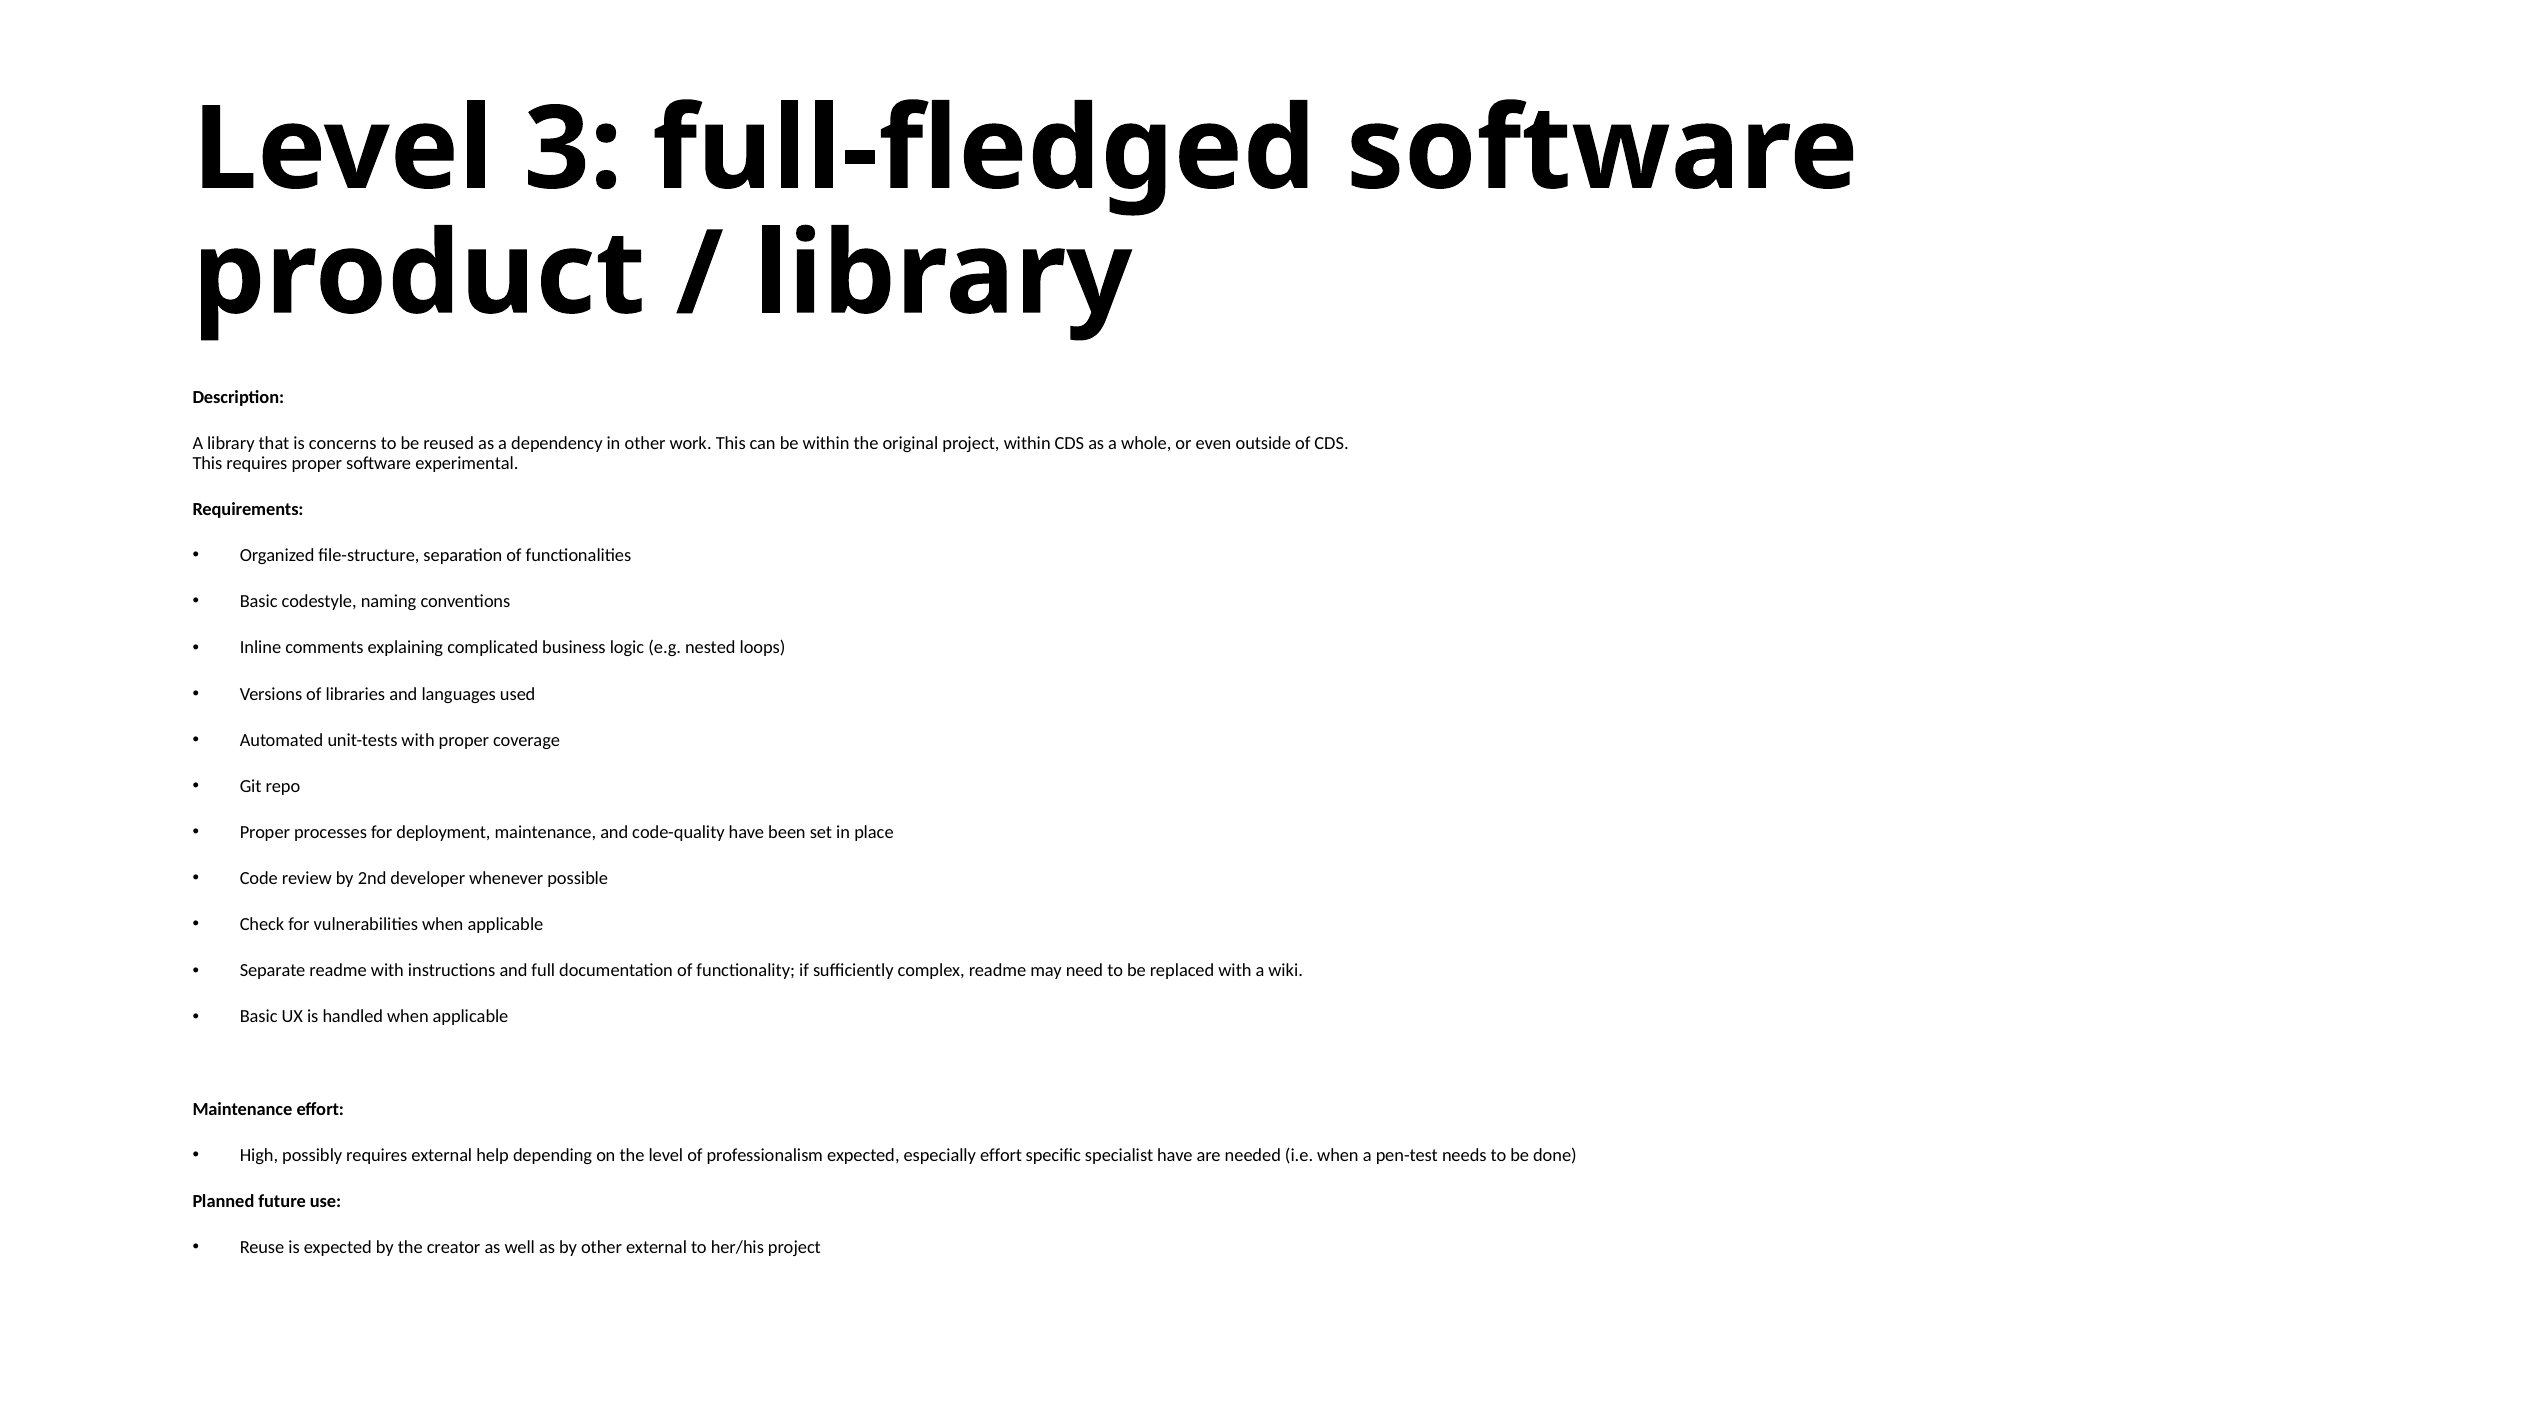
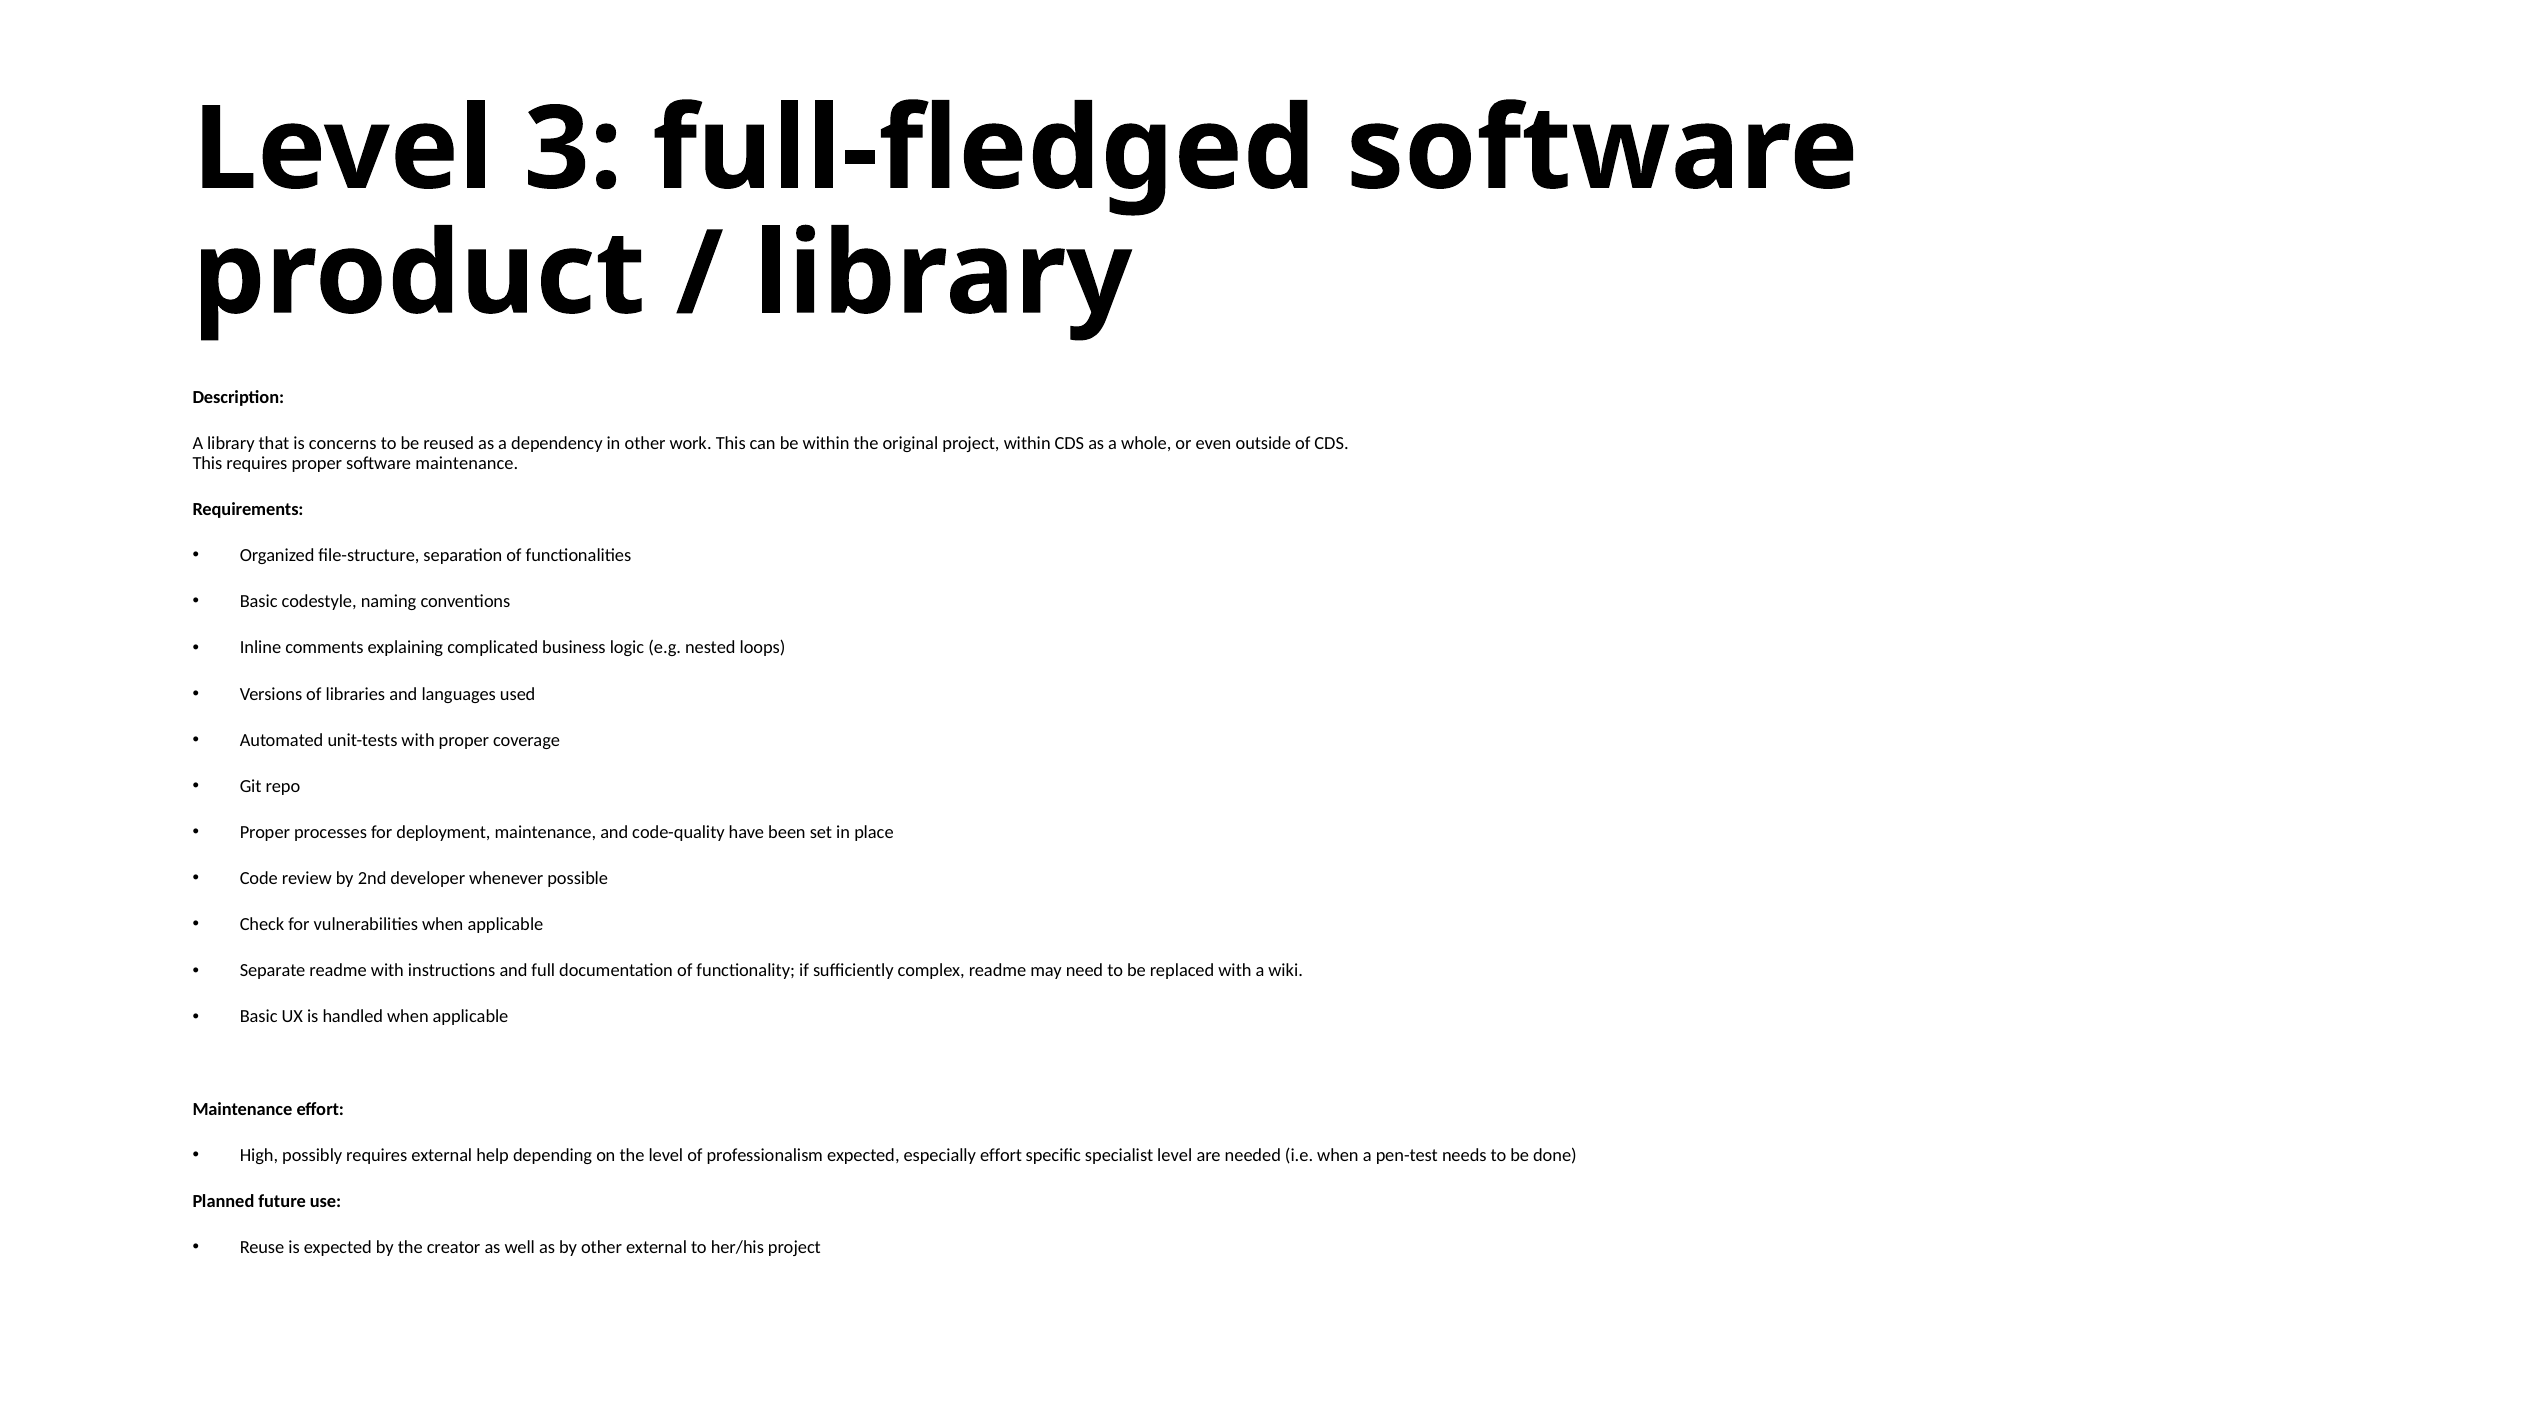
software experimental: experimental -> maintenance (467, 463)
specialist have: have -> level (1175, 1156)
